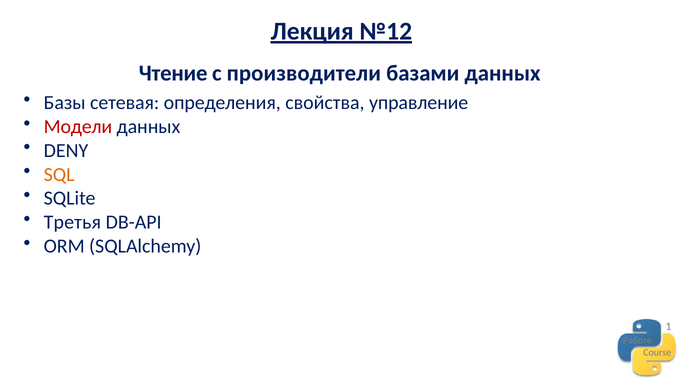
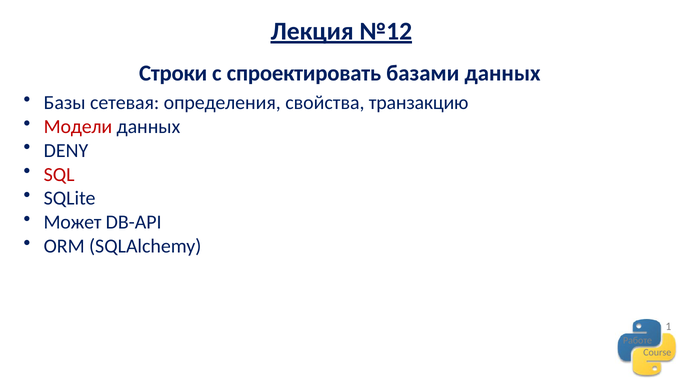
Чтение: Чтение -> Строки (173, 73)
производители: производители -> спроектировать (304, 73)
управление: управление -> транзакцию (419, 103)
SQL colour: orange -> red (59, 175)
Третья: Третья -> Может (73, 222)
